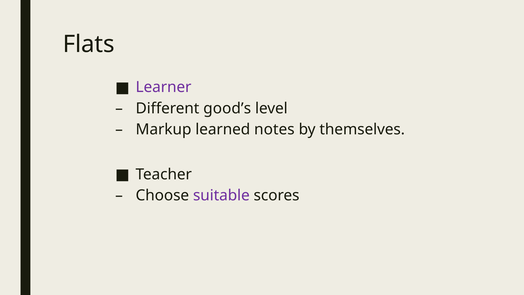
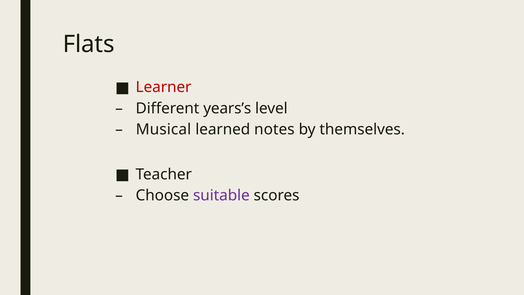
Learner colour: purple -> red (164, 87)
good’s: good’s -> years’s (227, 108)
Markup: Markup -> Musical (163, 129)
